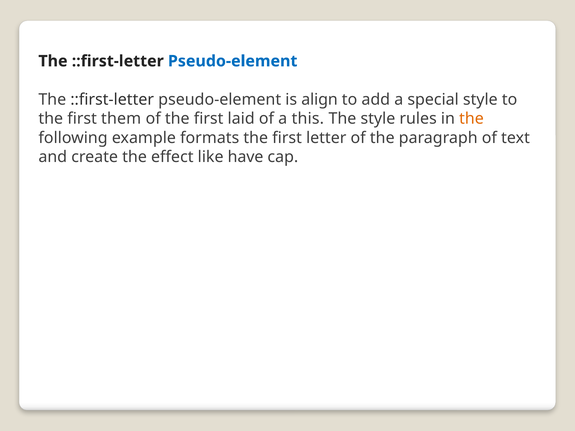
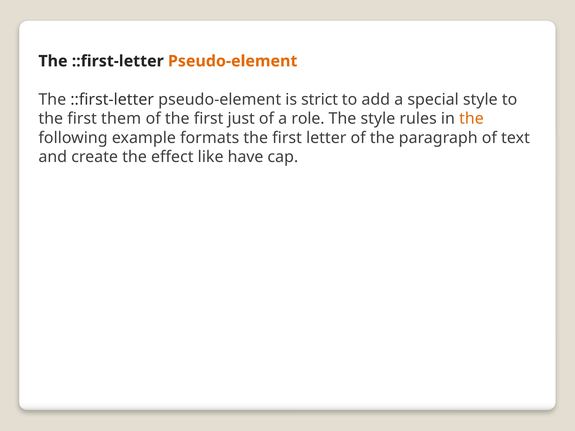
Pseudo-element colour: blue -> orange (233, 61)
align: align -> strict (320, 100)
laid: laid -> just (241, 119)
this: this -> role (308, 119)
